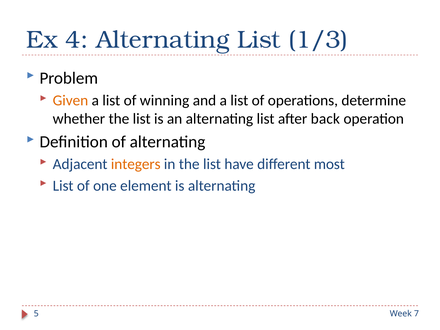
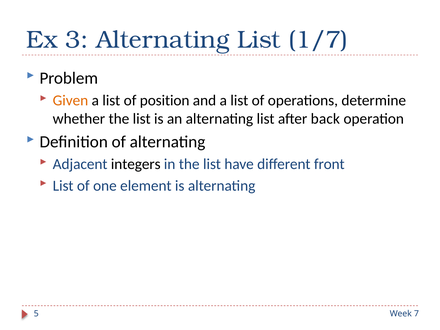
4: 4 -> 3 (77, 40)
1/3: 1/3 -> 1/7 (318, 40)
winning: winning -> position (165, 100)
integers colour: orange -> black (136, 164)
most: most -> front (329, 164)
